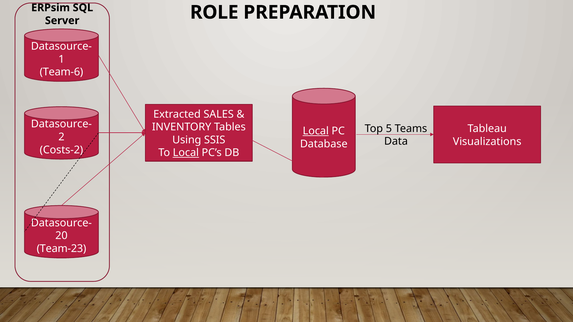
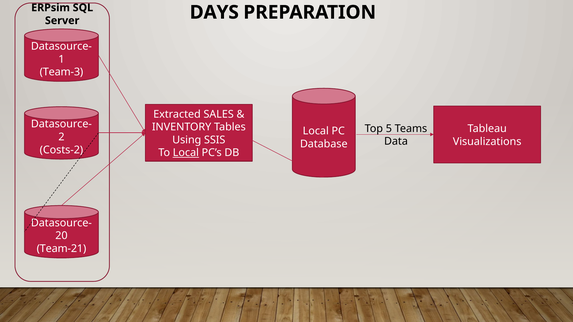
ROLE: ROLE -> DAYS (214, 12)
Team-6: Team-6 -> Team-3 (61, 72)
Local underline: present -> none (316, 131)
Team-23: Team-23 -> Team-21 (61, 249)
